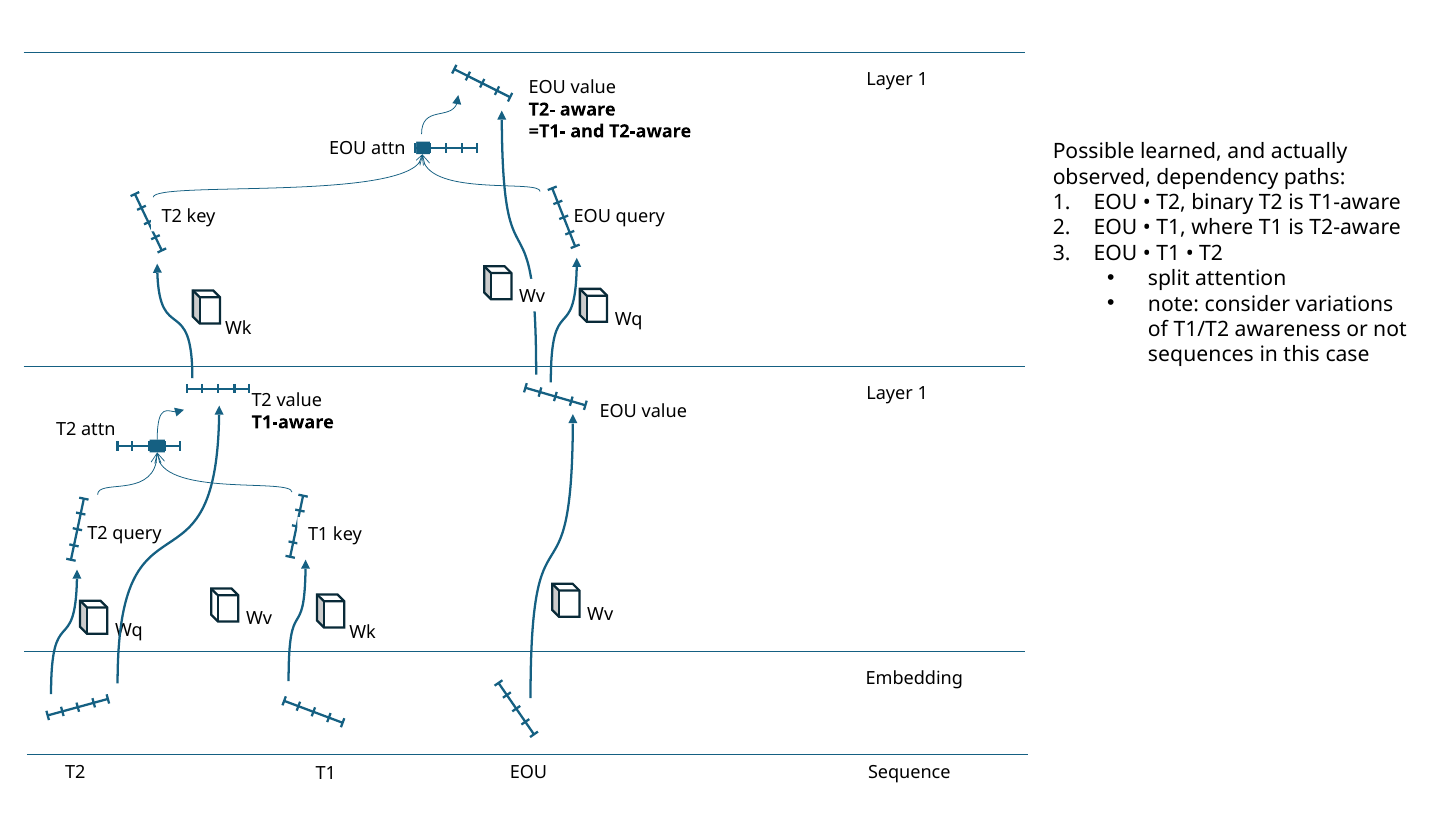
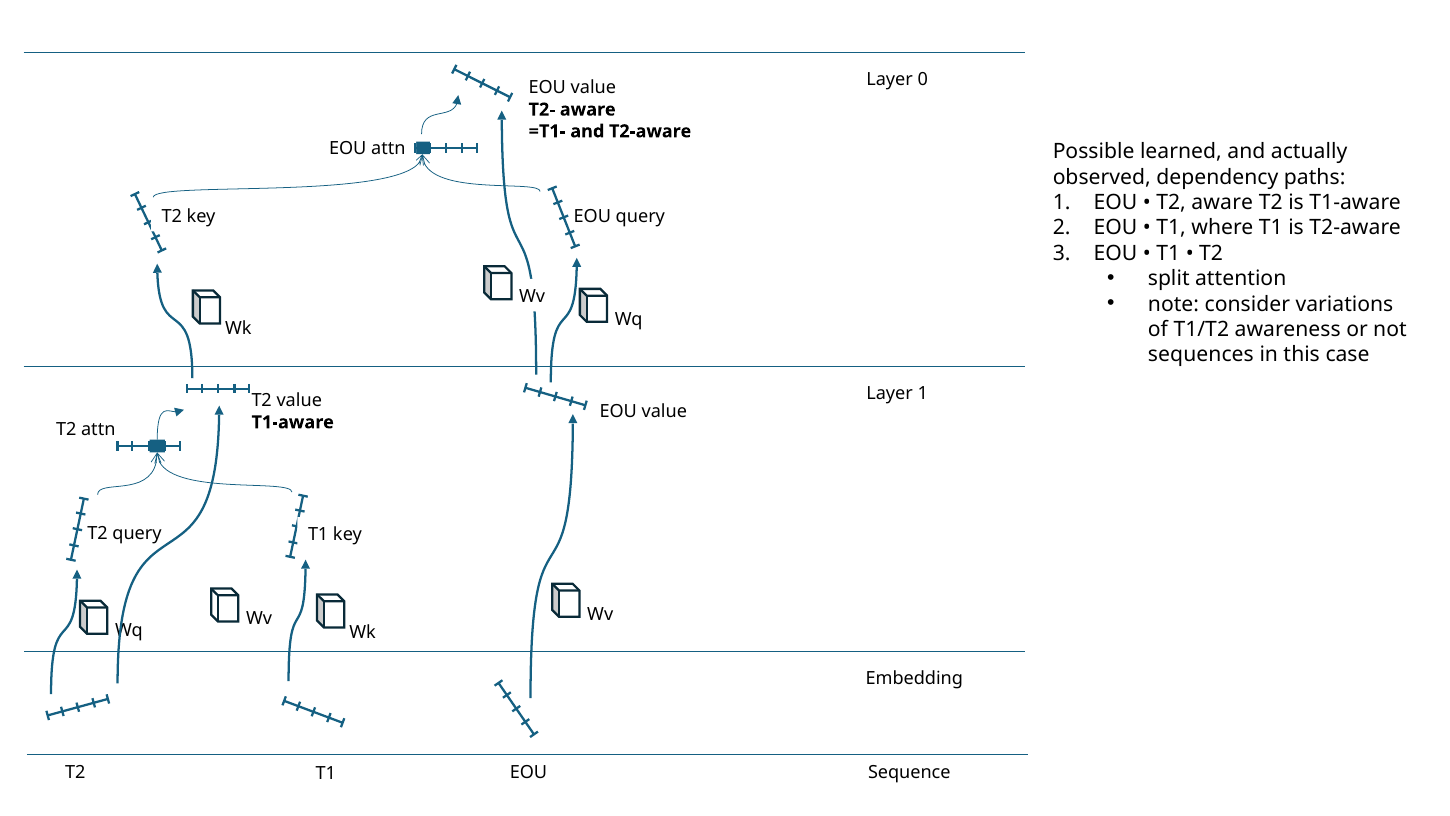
1: 1 -> 0 (923, 79)
T2 binary: binary -> aware (1222, 202)
